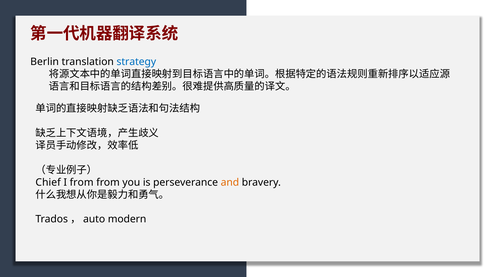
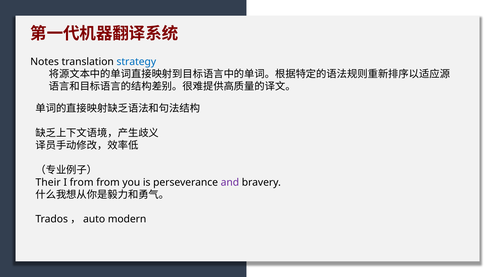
Berlin: Berlin -> Notes (45, 62)
Chief: Chief -> Their (48, 183)
and colour: orange -> purple (230, 183)
